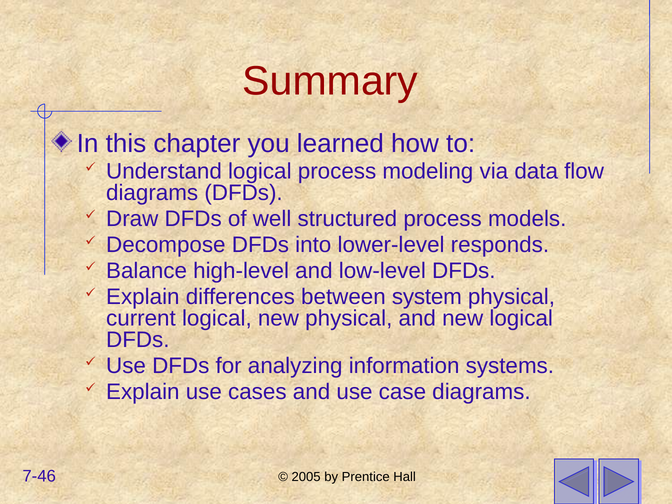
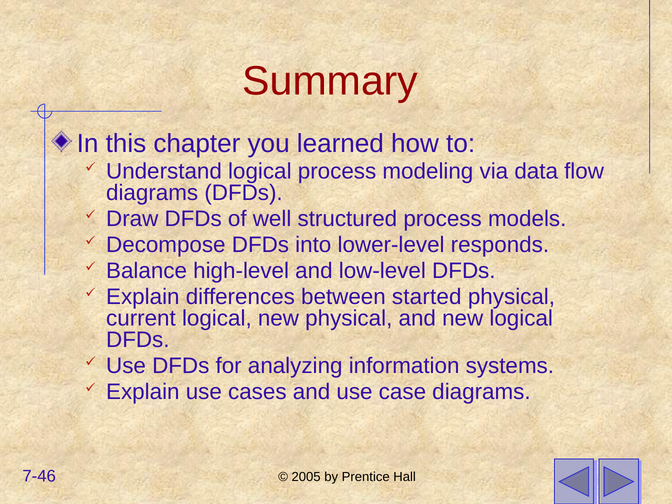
system: system -> started (427, 297)
